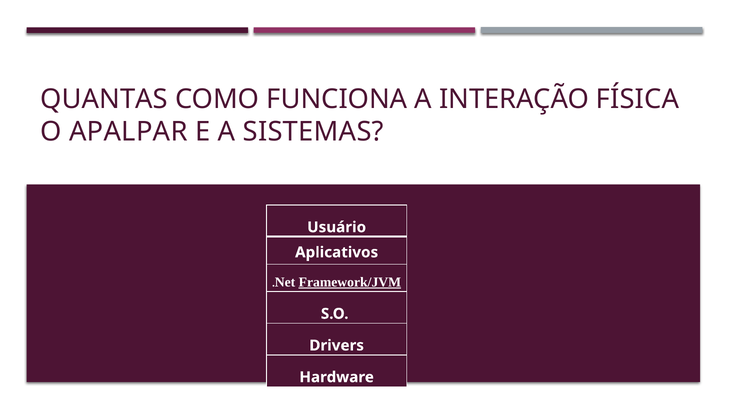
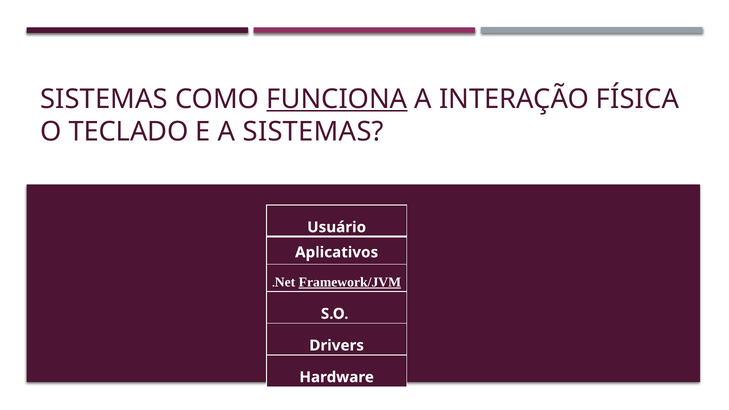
QUANTAS: QUANTAS -> SISTEMAS (104, 99)
FUNCIONA underline: none -> present (337, 99)
APALPAR: APALPAR -> TECLADO (129, 132)
